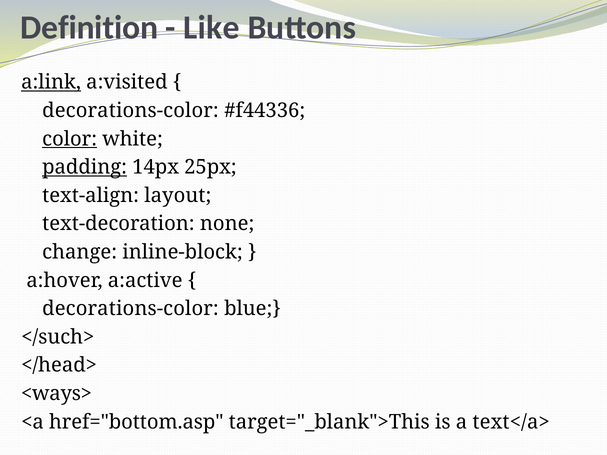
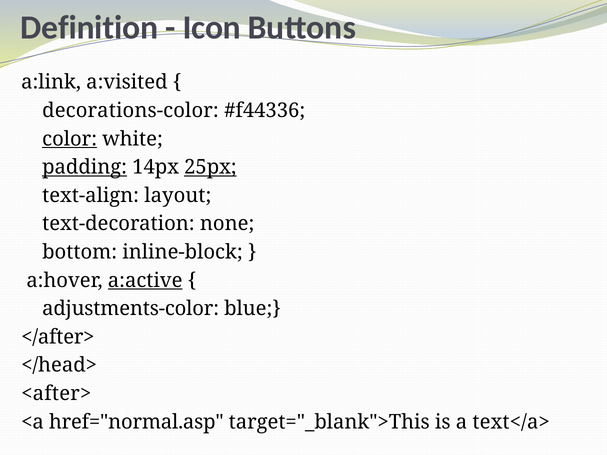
Like: Like -> Icon (212, 28)
a:link underline: present -> none (51, 82)
25px underline: none -> present (210, 167)
change: change -> bottom (80, 252)
a:active underline: none -> present (145, 281)
decorations-color: decorations-color -> adjustments-color (131, 309)
</such>: </such> -> </after> (58, 337)
<ways>: <ways> -> <after> (56, 394)
href="bottom.asp: href="bottom.asp -> href="normal.asp (136, 422)
